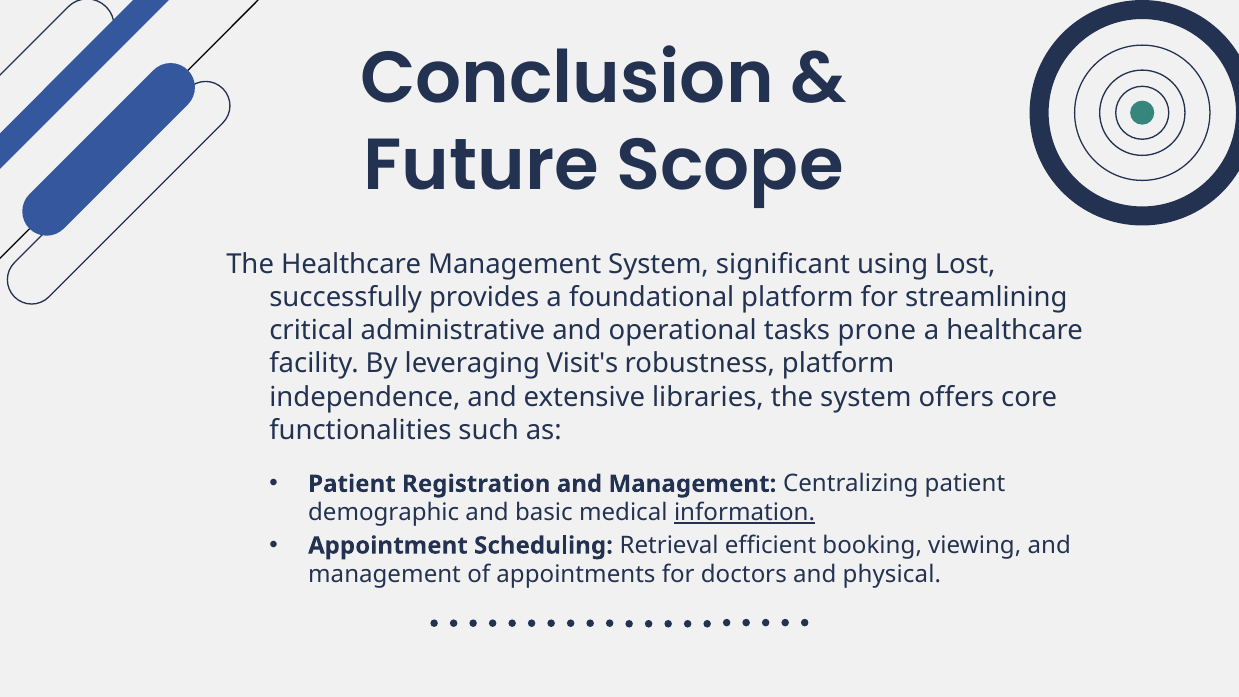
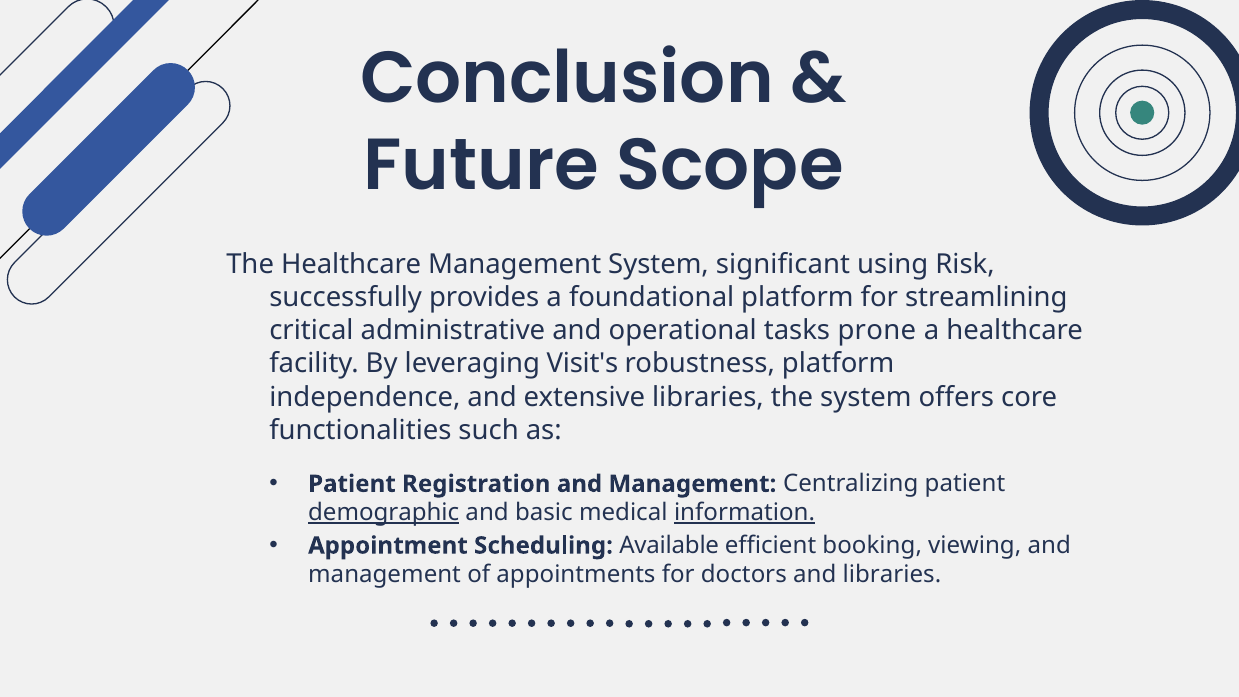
Lost: Lost -> Risk (965, 265)
demographic underline: none -> present (384, 513)
Retrieval: Retrieval -> Available (669, 546)
and physical: physical -> libraries (892, 575)
